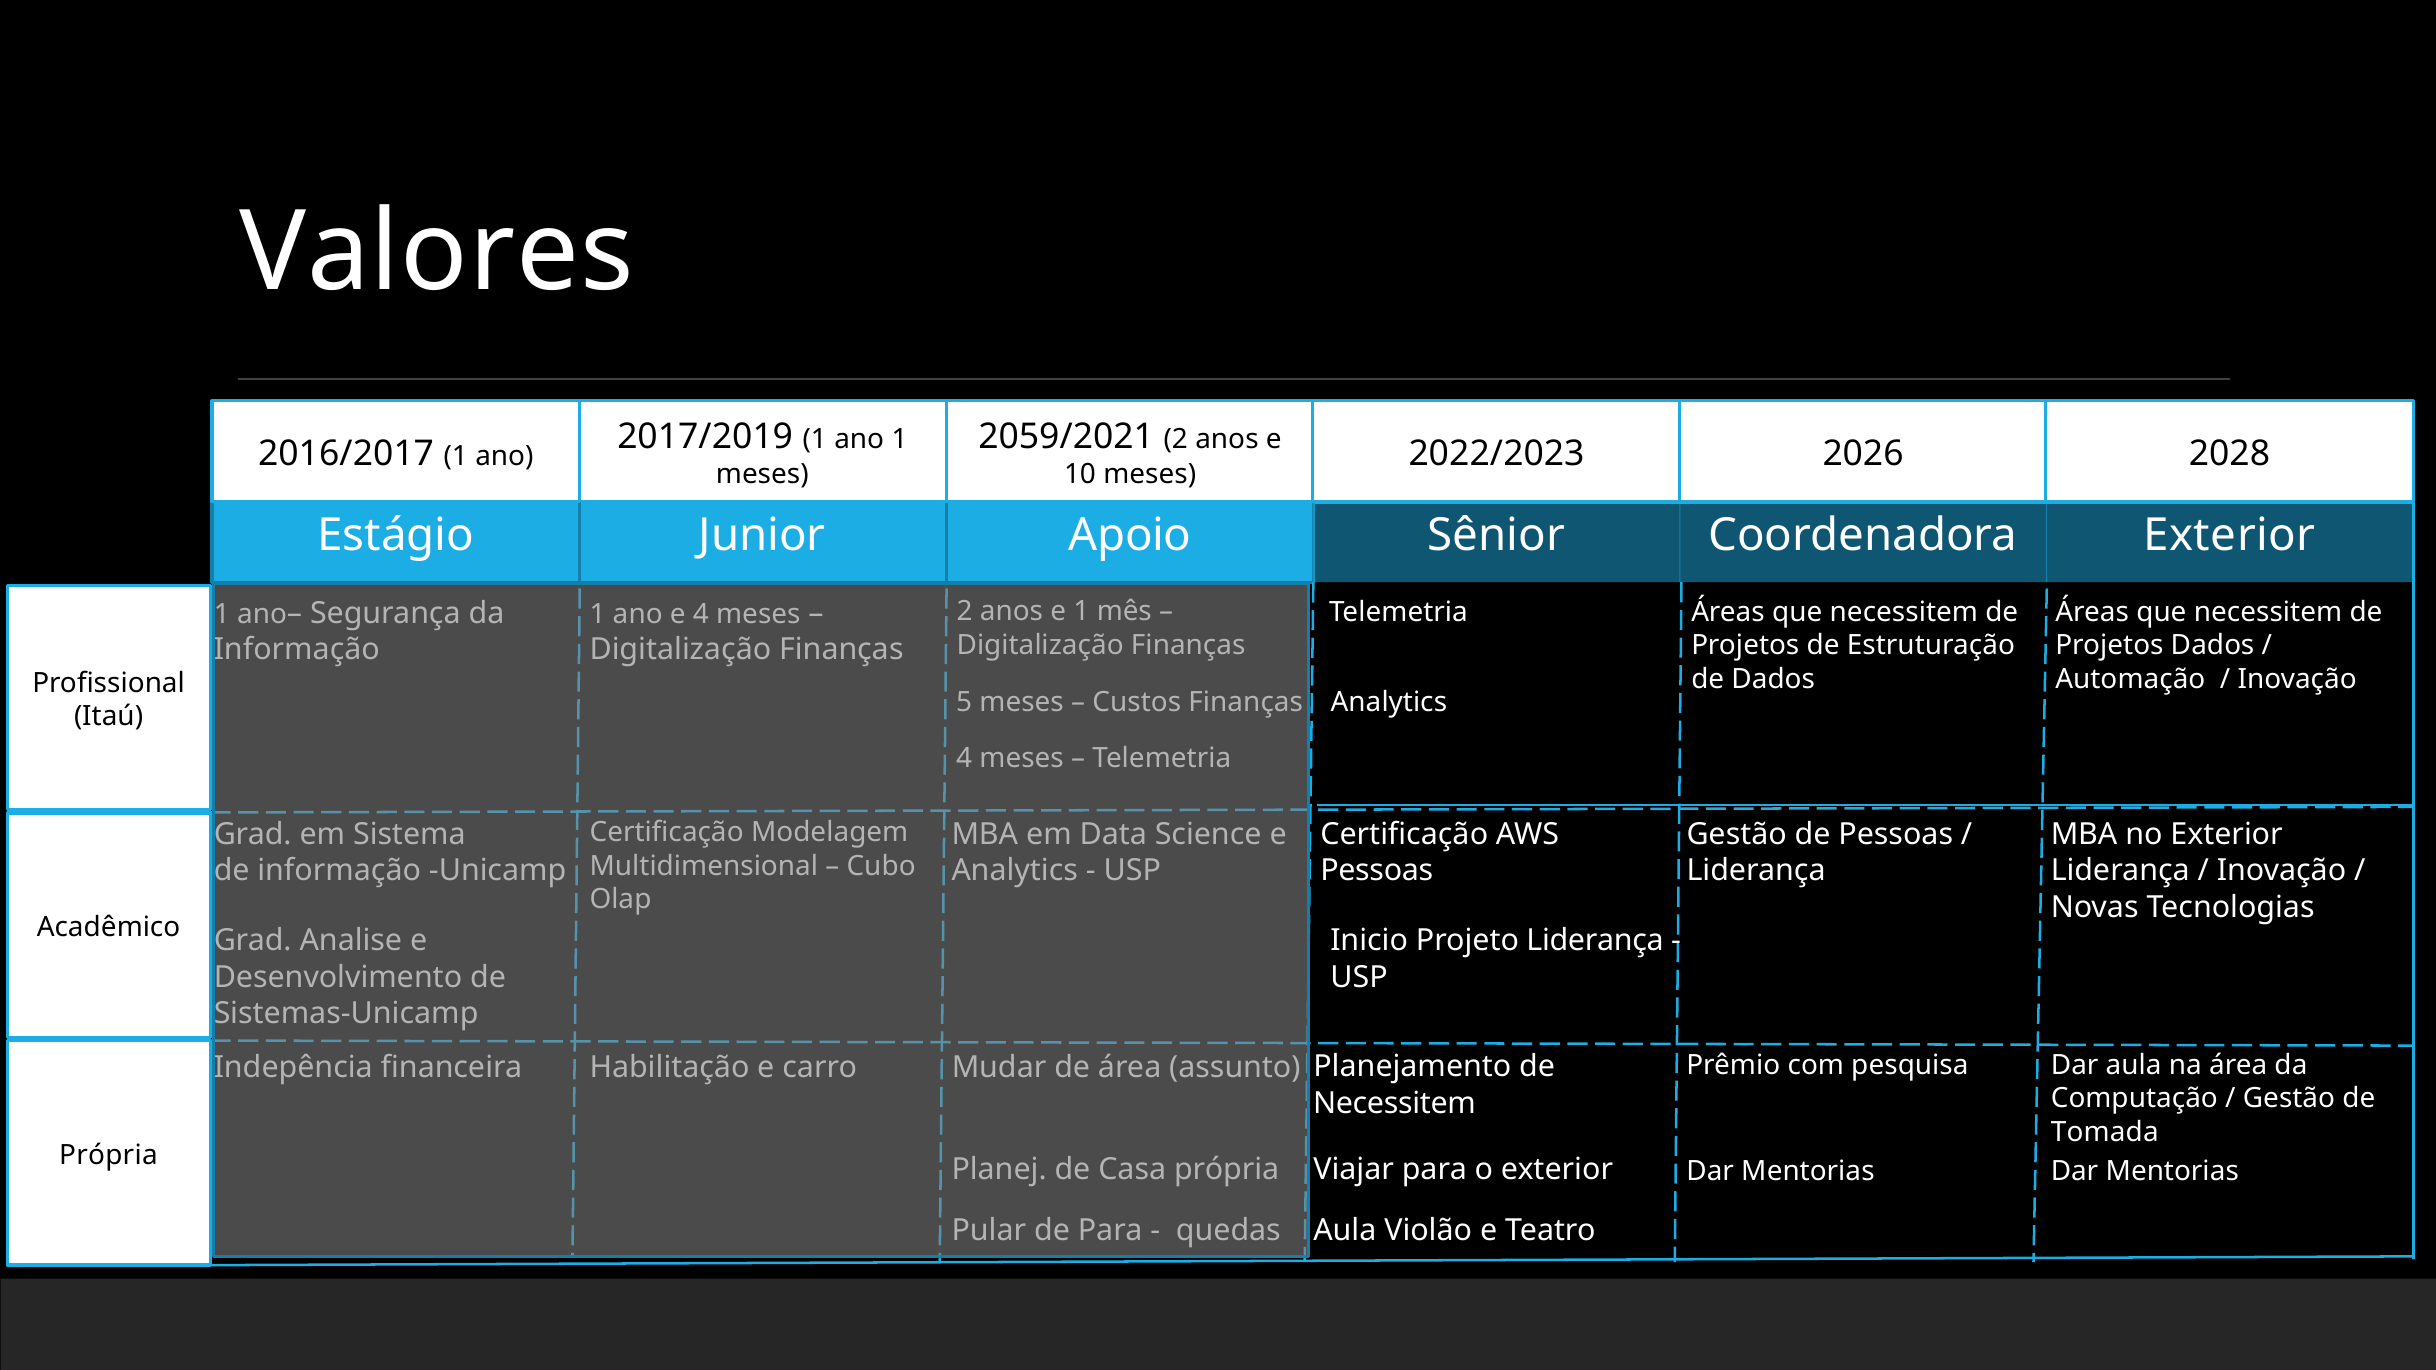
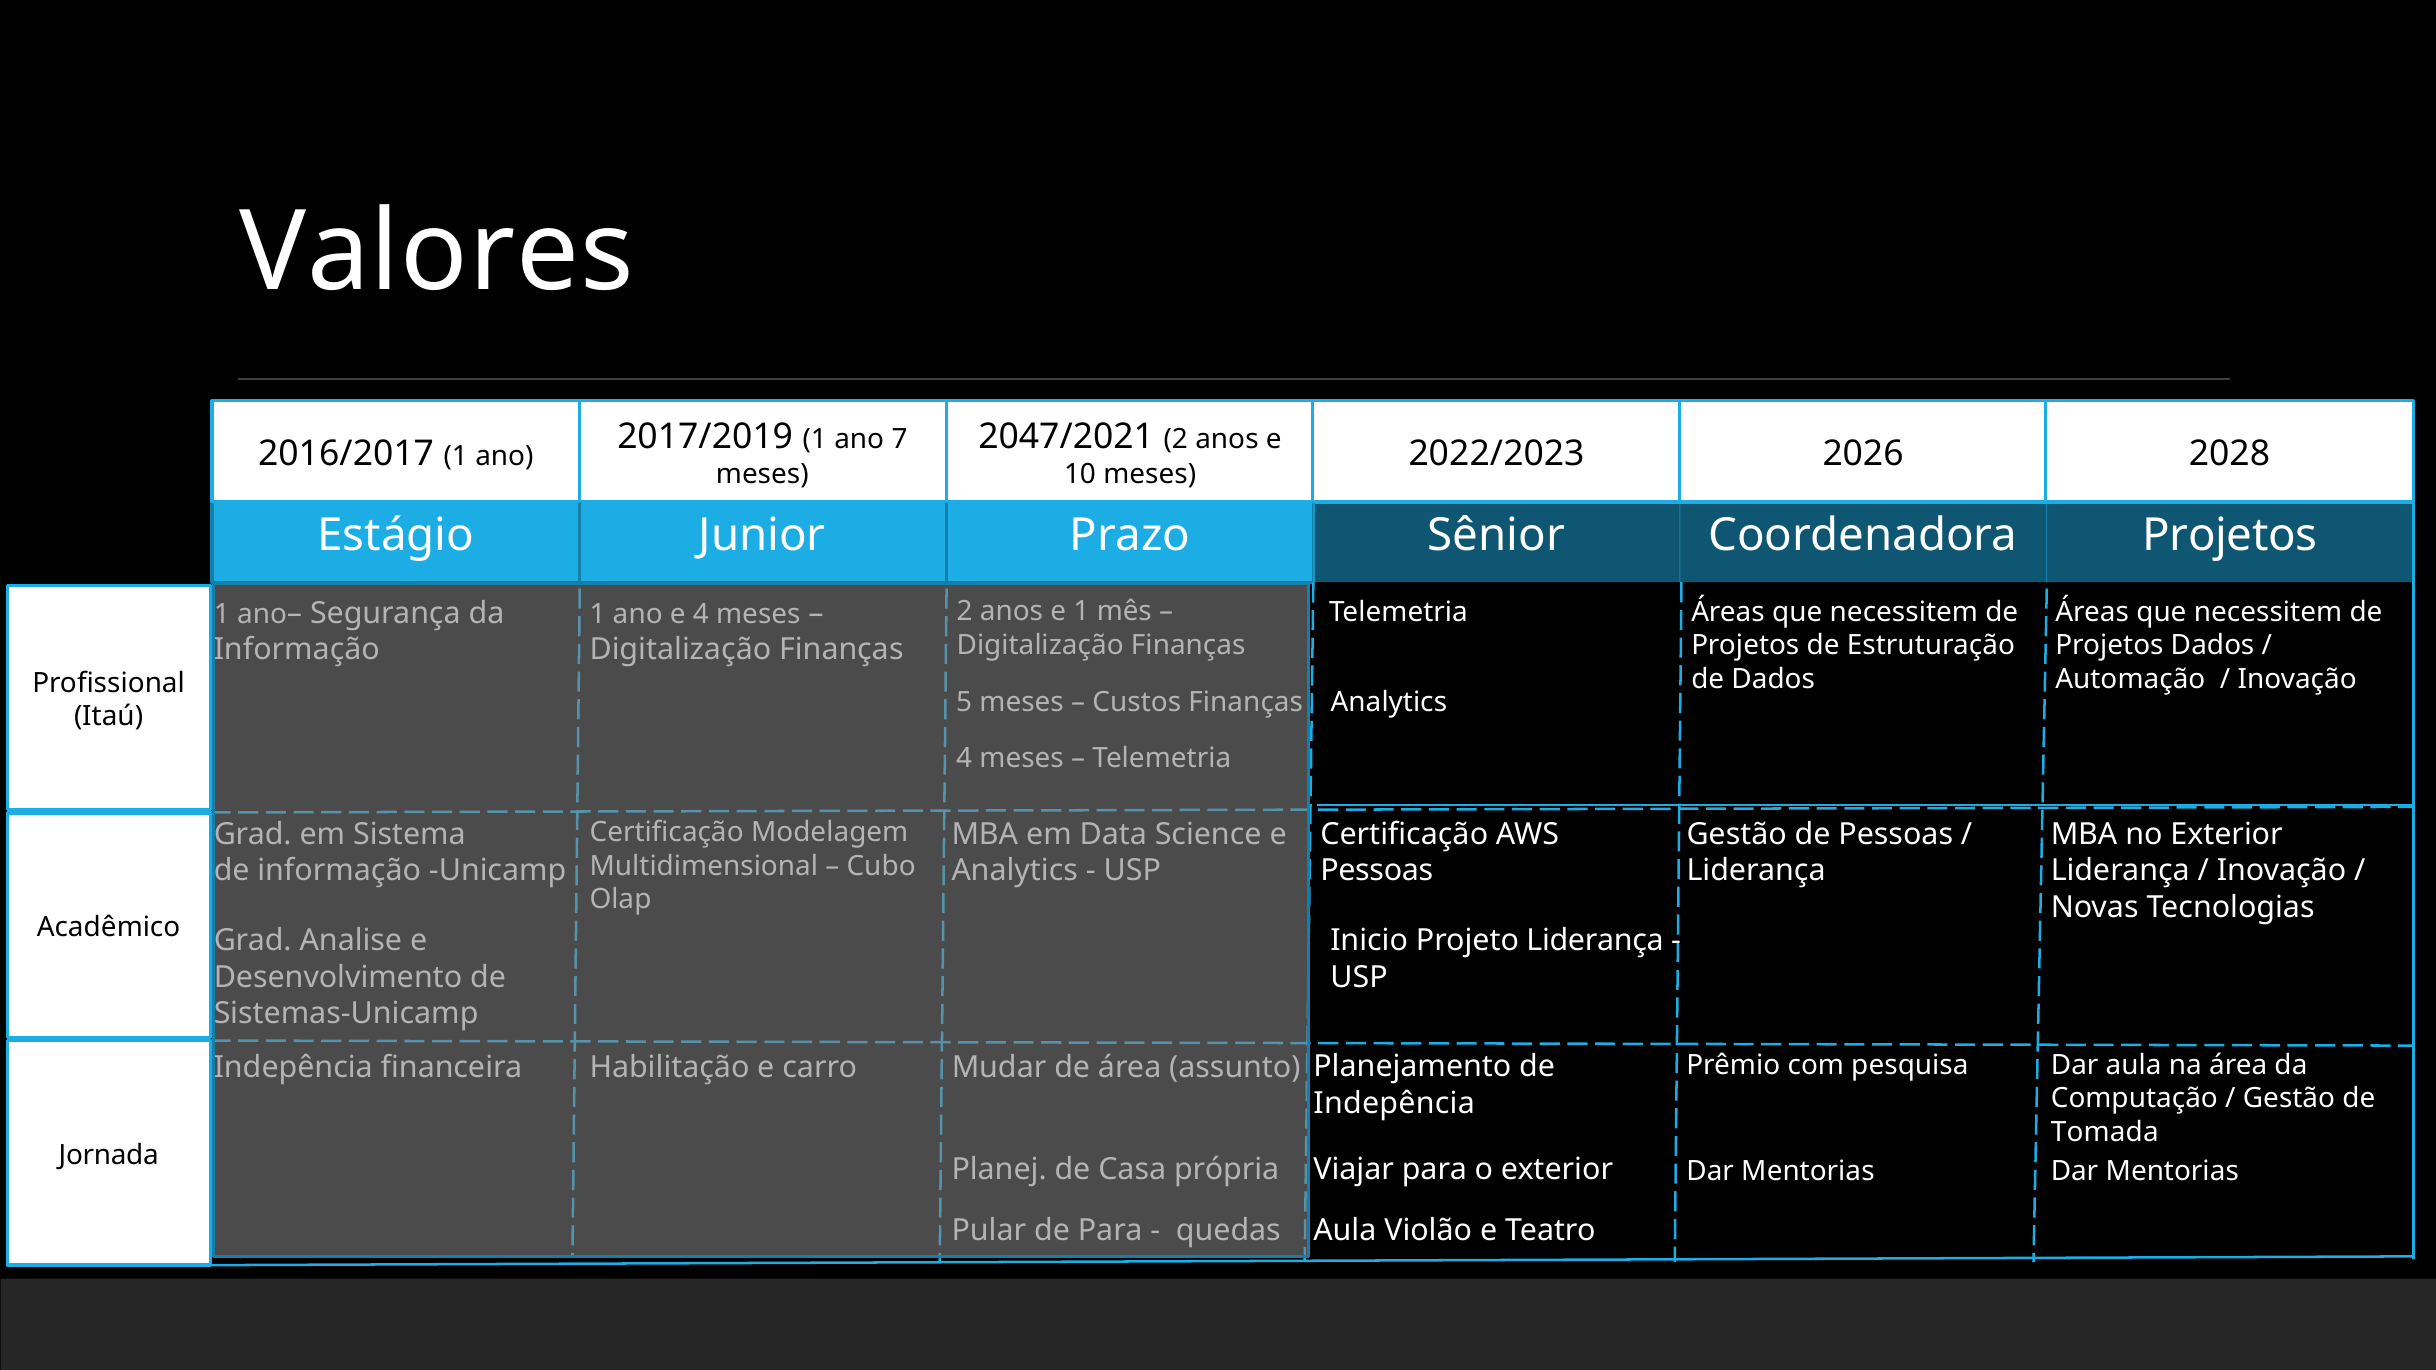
2017/2019 1 ano 1: 1 -> 7 (900, 439)
2059/2021: 2059/2021 -> 2047/2021 (1066, 437)
Apoio: Apoio -> Prazo (1130, 535)
Coordenadora Exterior: Exterior -> Projetos (2230, 535)
Necessitem: Necessitem -> Indepência (1394, 1103)
Própria: Própria -> Jornada (109, 1155)
